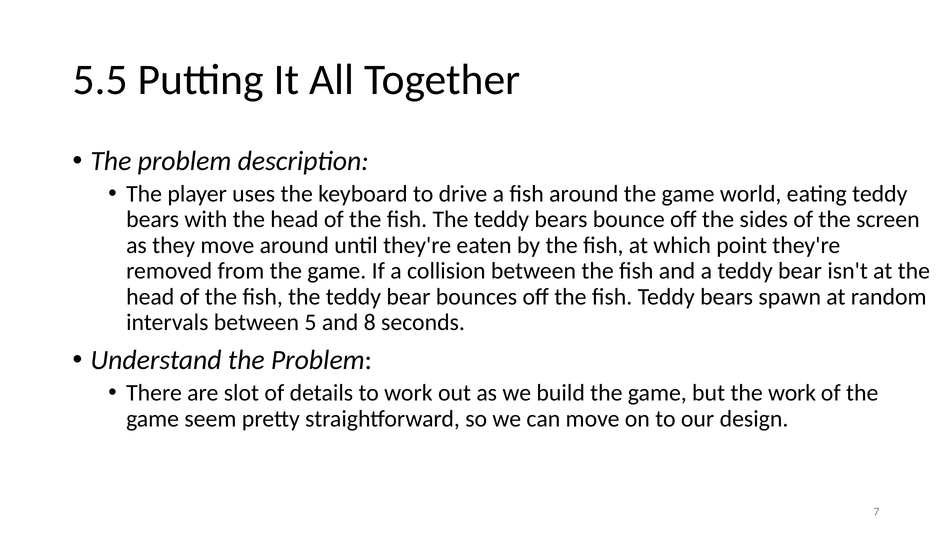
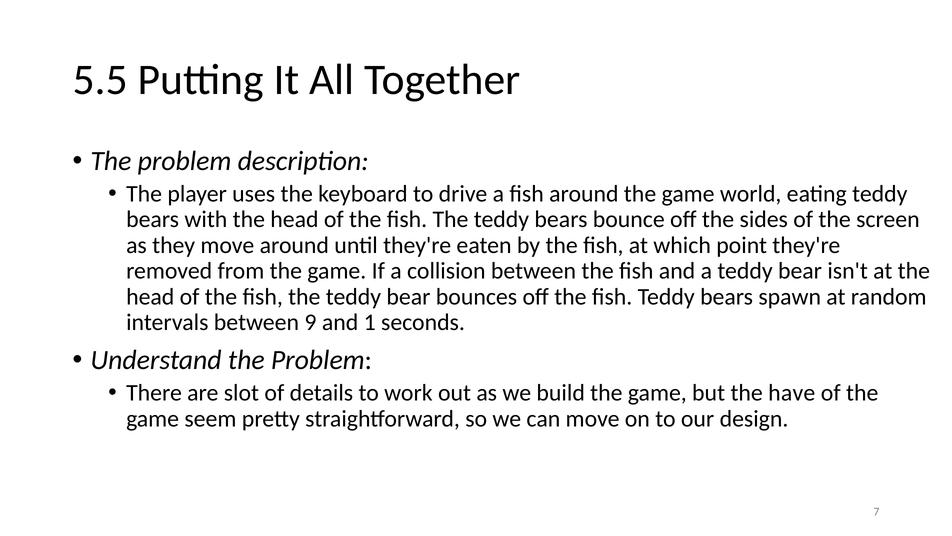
5: 5 -> 9 (310, 322)
8: 8 -> 1 (370, 322)
the work: work -> have (792, 393)
